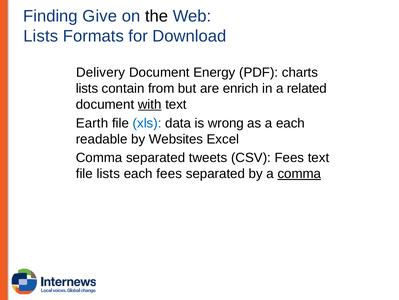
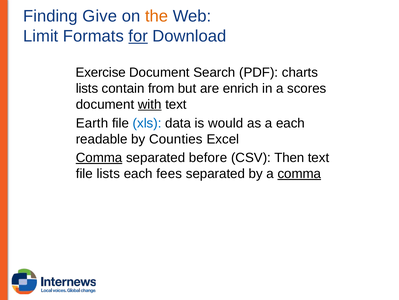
the colour: black -> orange (157, 16)
Lists: Lists -> Limit (41, 36)
for underline: none -> present (138, 36)
Delivery: Delivery -> Exercise (101, 72)
Energy: Energy -> Search (214, 72)
related: related -> scores (307, 88)
wrong: wrong -> would (226, 123)
Websites: Websites -> Counties (176, 139)
Comma underline: none -> present (99, 157)
tweets: tweets -> before (208, 157)
CSV Fees: Fees -> Then (289, 157)
